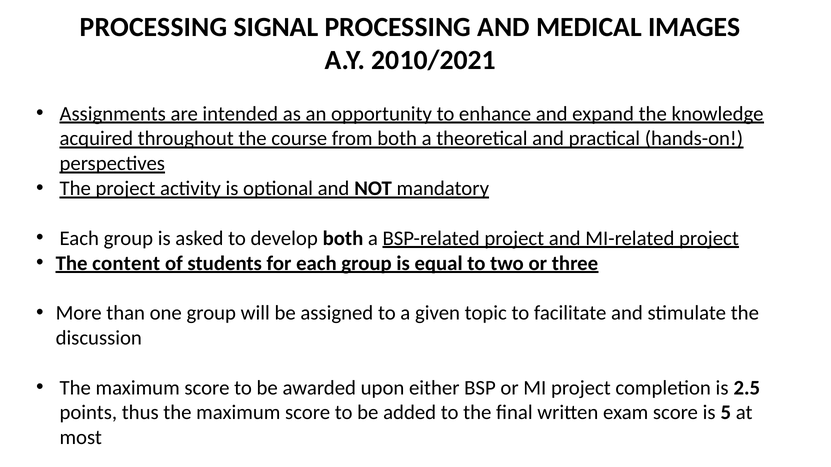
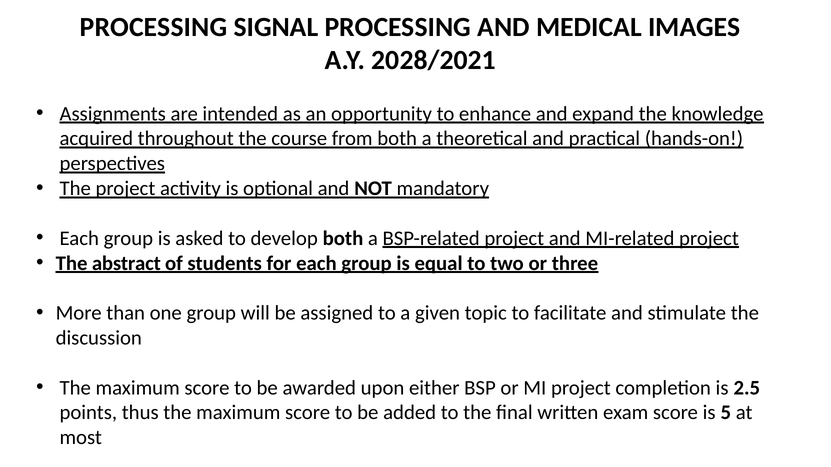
2010/2021: 2010/2021 -> 2028/2021 (434, 60)
content: content -> abstract (126, 263)
